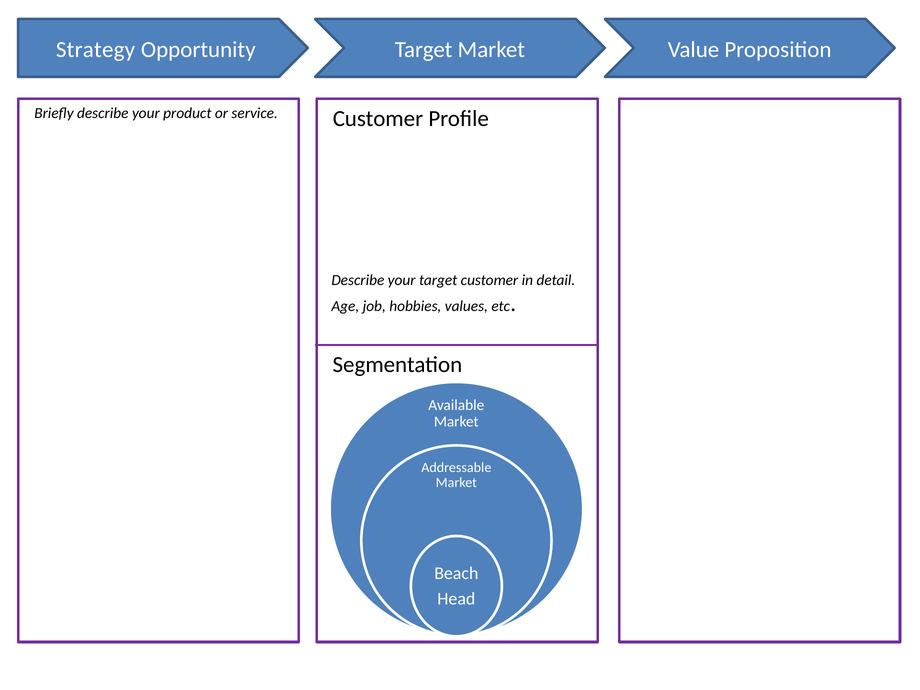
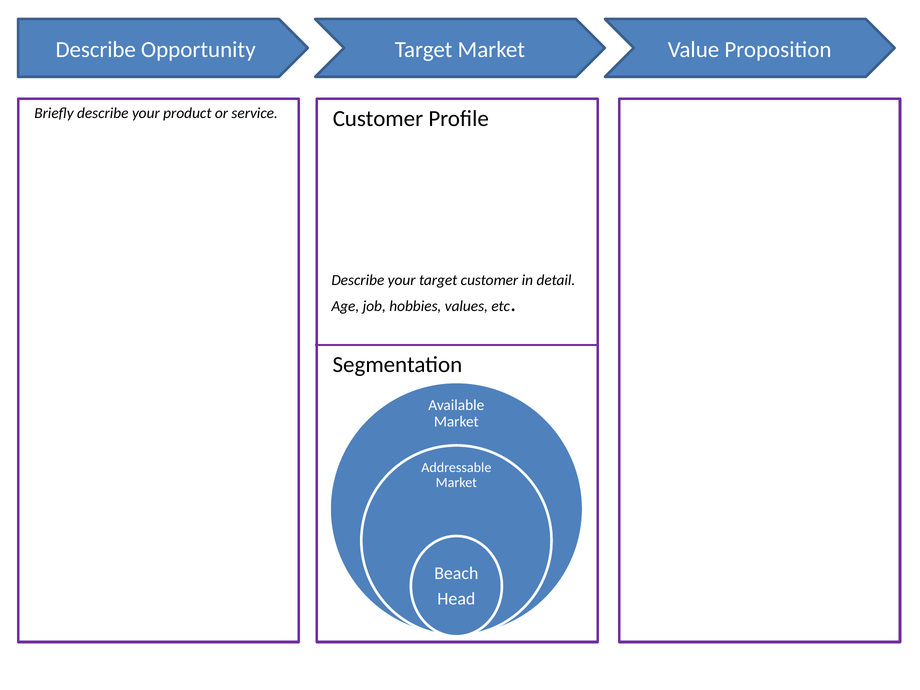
Strategy: Strategy -> Describe (96, 50)
